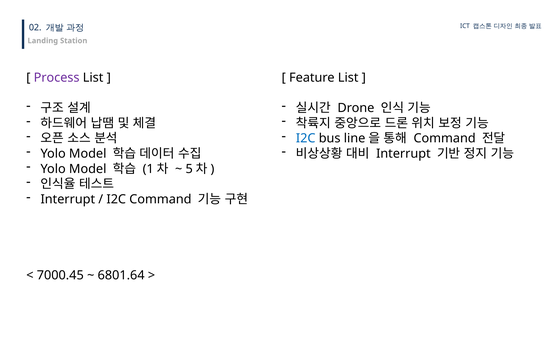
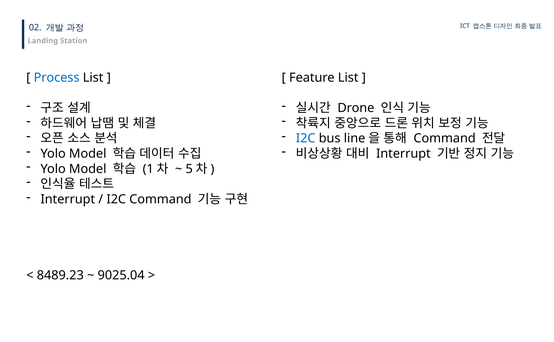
Process colour: purple -> blue (57, 78)
7000.45: 7000.45 -> 8489.23 (60, 275)
6801.64: 6801.64 -> 9025.04 (121, 275)
